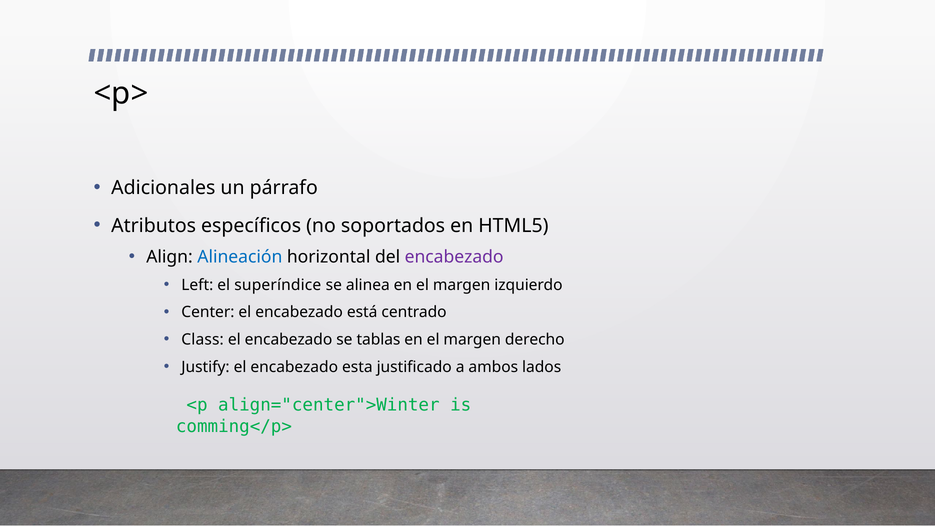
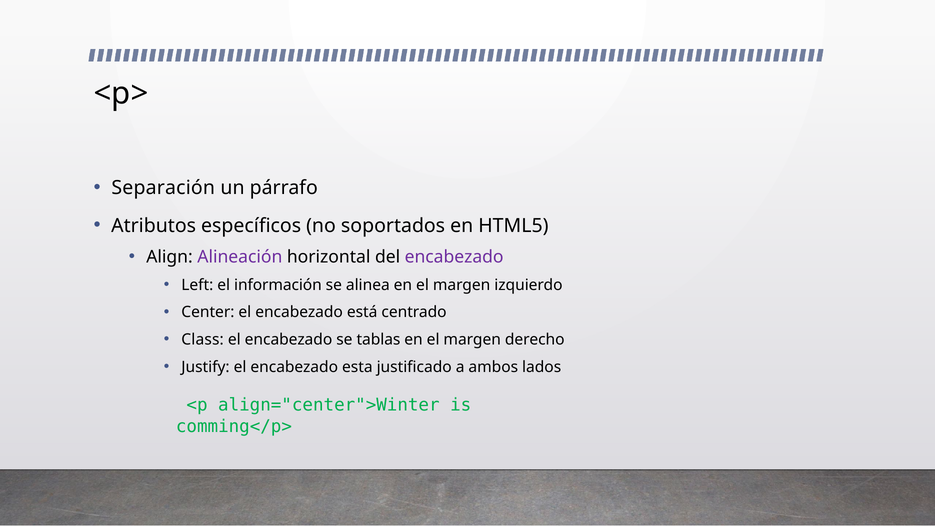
Adicionales: Adicionales -> Separación (163, 188)
Alineación colour: blue -> purple (240, 257)
superíndice: superíndice -> información (278, 285)
